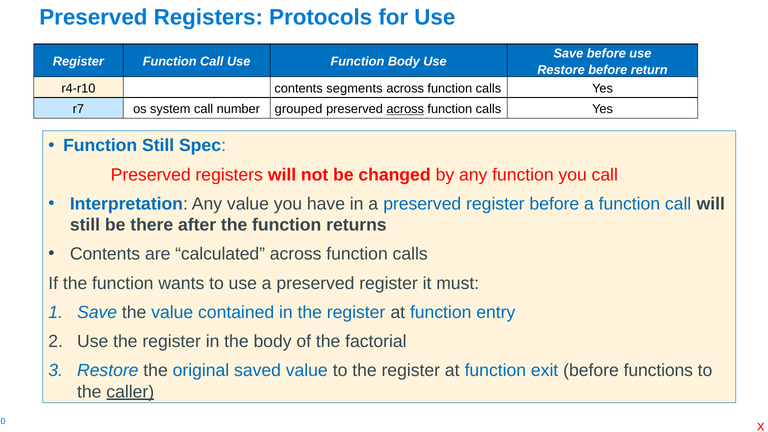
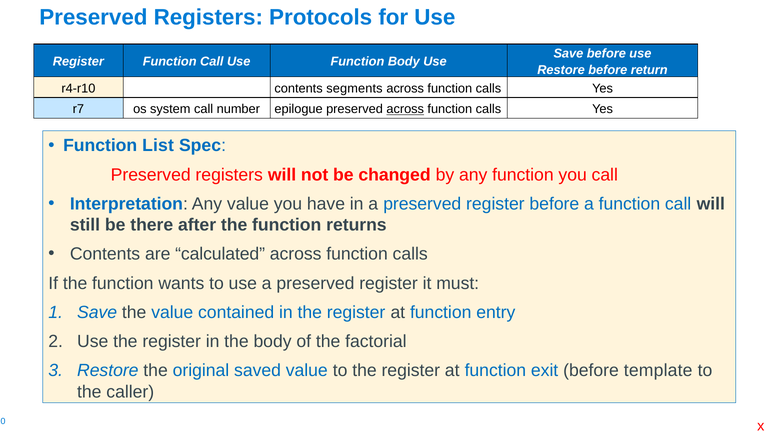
grouped: grouped -> epilogue (299, 109)
Function Still: Still -> List (158, 146)
functions: functions -> template (658, 371)
caller underline: present -> none (130, 392)
